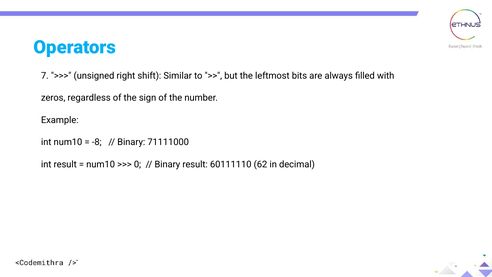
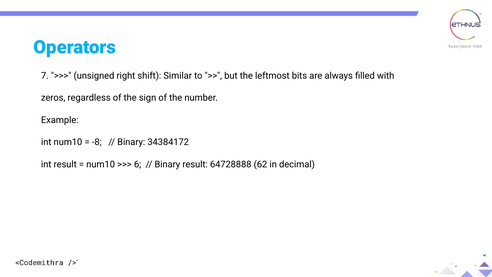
71111000: 71111000 -> 34384172 (168, 142)
0: 0 -> 6 (138, 164)
60111110: 60111110 -> 64728888 (231, 164)
